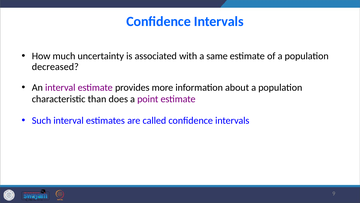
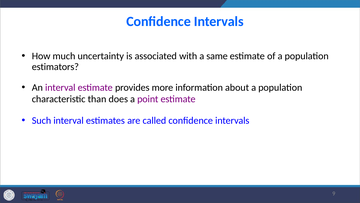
decreased: decreased -> estimators (55, 67)
